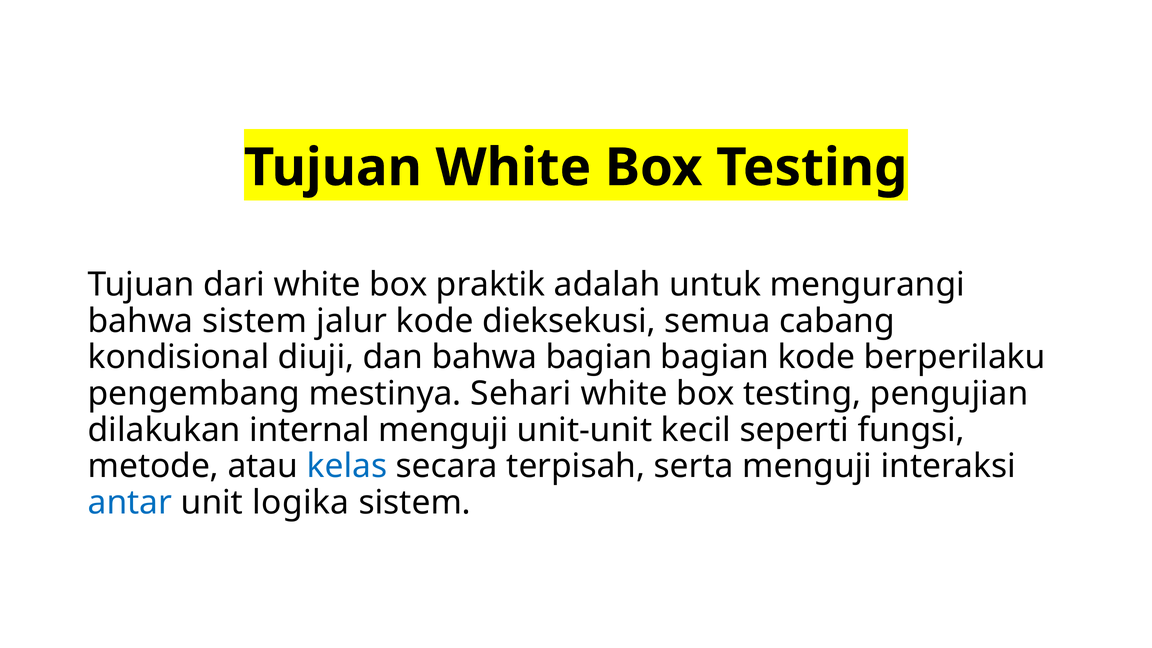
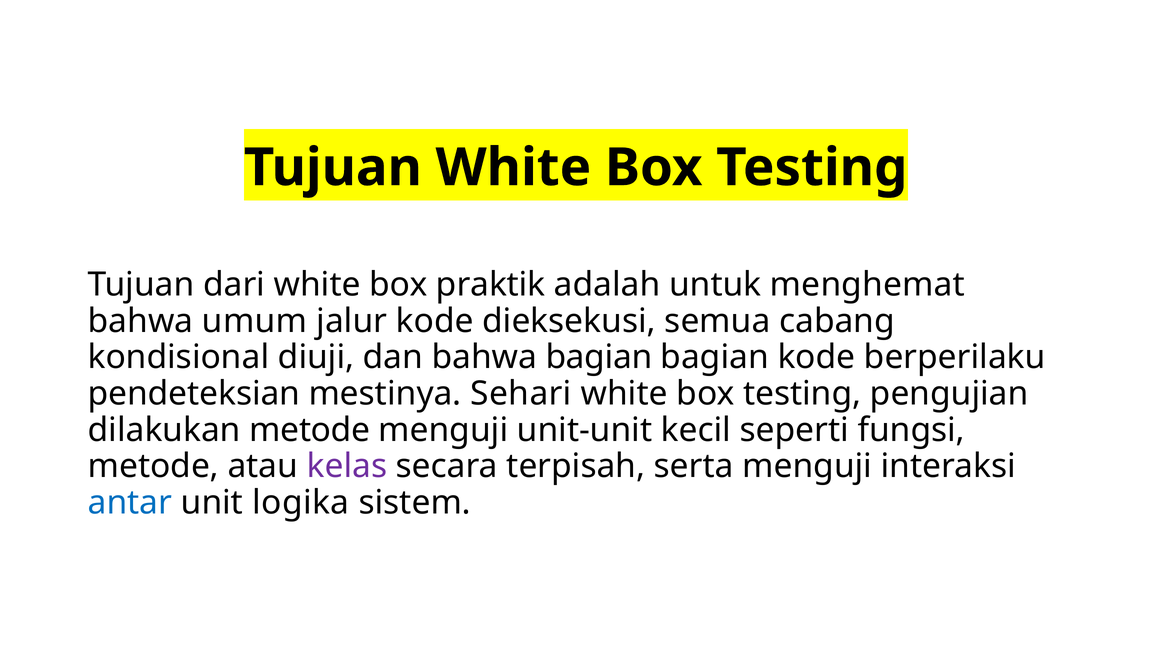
mengurangi: mengurangi -> menghemat (867, 285)
bahwa sistem: sistem -> umum (255, 321)
pengembang: pengembang -> pendeteksian (194, 394)
dilakukan internal: internal -> metode (310, 430)
kelas colour: blue -> purple (347, 466)
